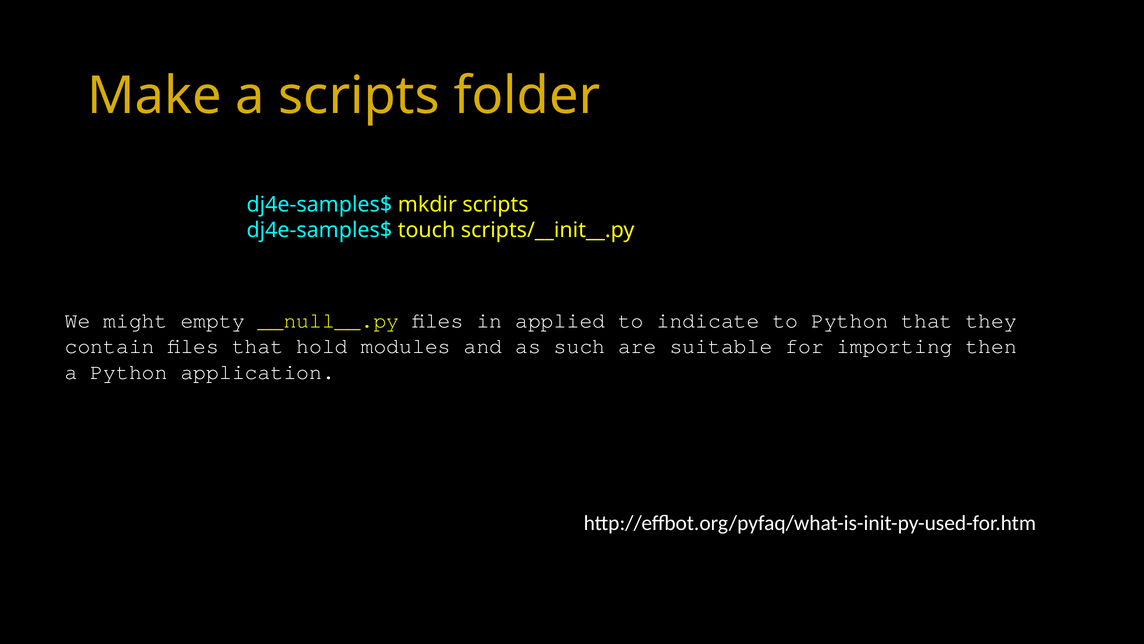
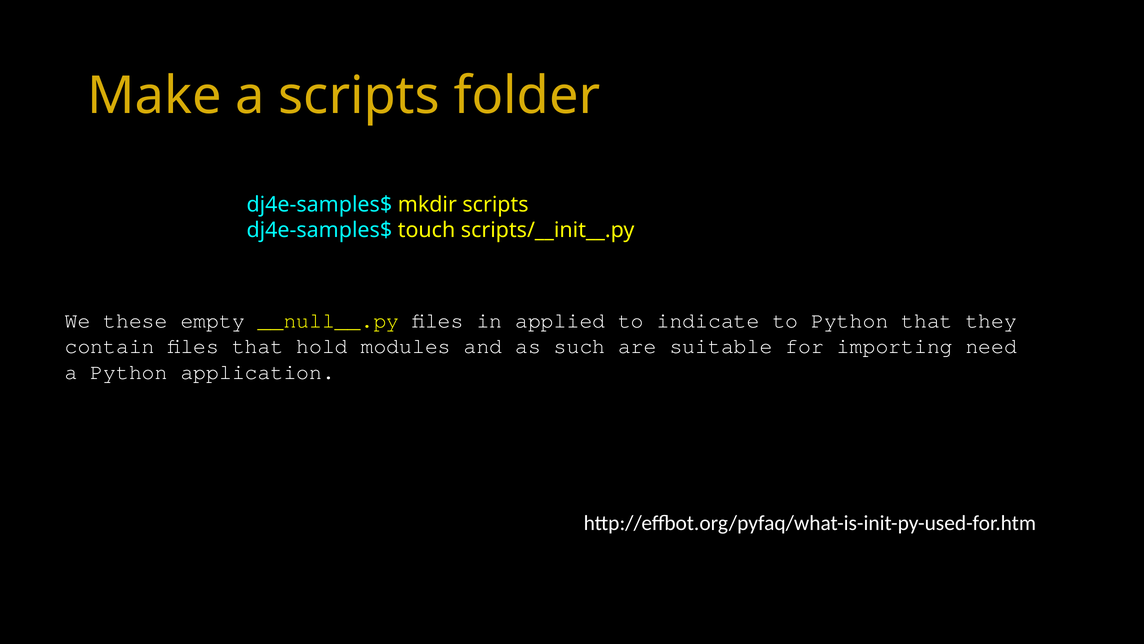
might: might -> these (136, 320)
then: then -> need (991, 346)
